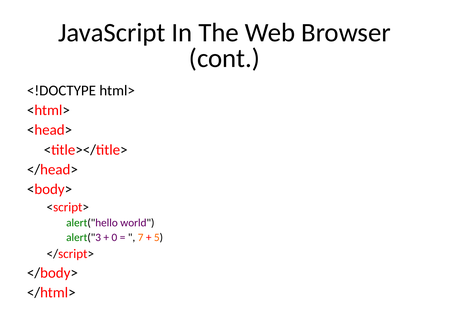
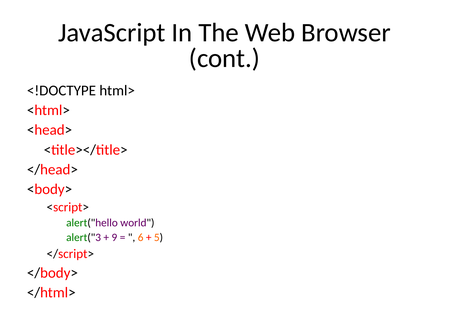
0: 0 -> 9 (114, 238)
7: 7 -> 6 (141, 238)
